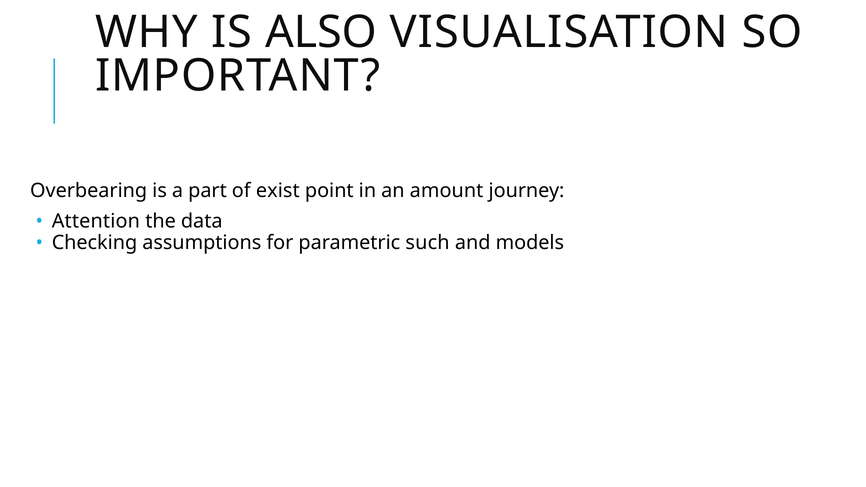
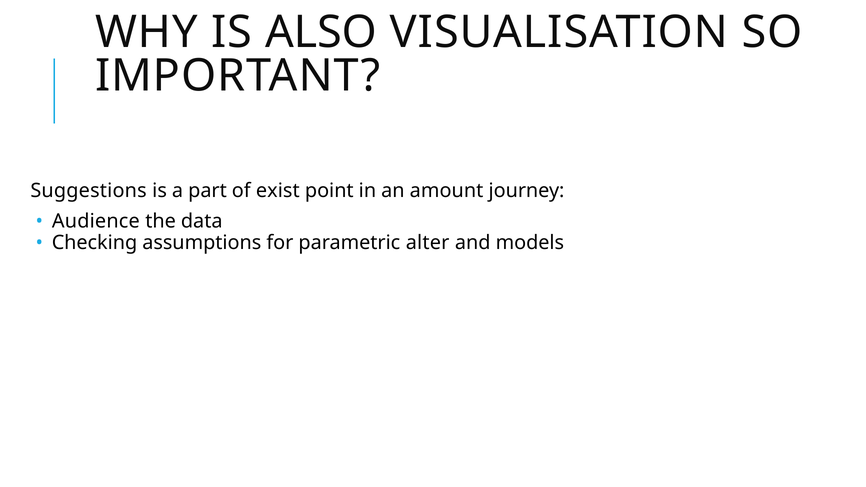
Overbearing: Overbearing -> Suggestions (89, 191)
Attention: Attention -> Audience (96, 221)
such: such -> alter (428, 243)
